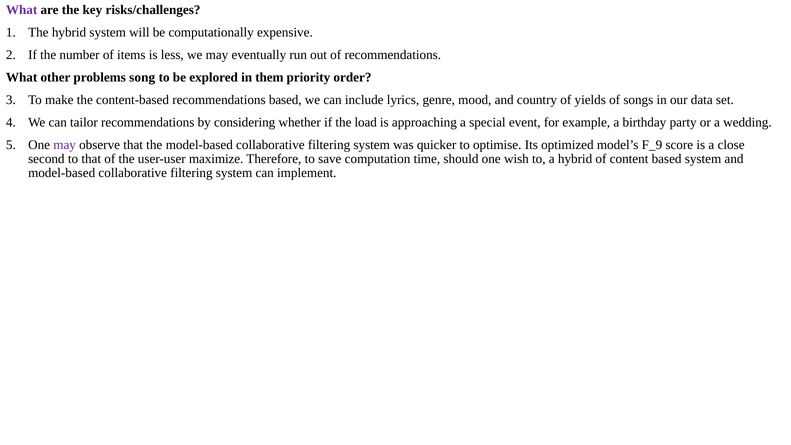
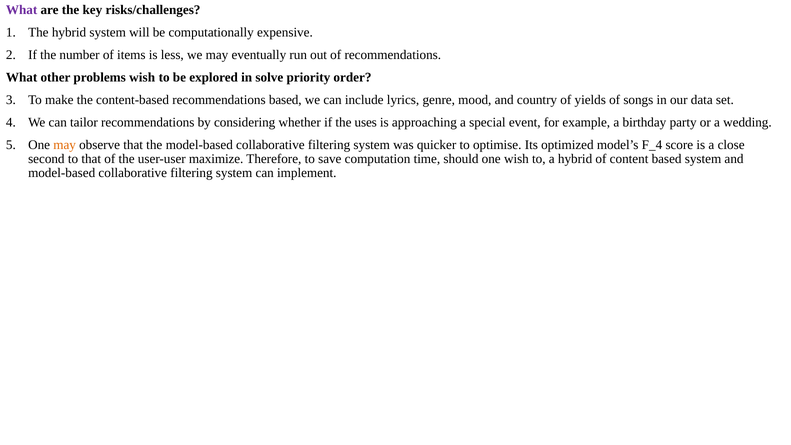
problems song: song -> wish (142, 77)
them: them -> solve (269, 77)
load: load -> uses (366, 122)
may colour: purple -> orange (65, 145)
F_9: F_9 -> F_4 (652, 145)
